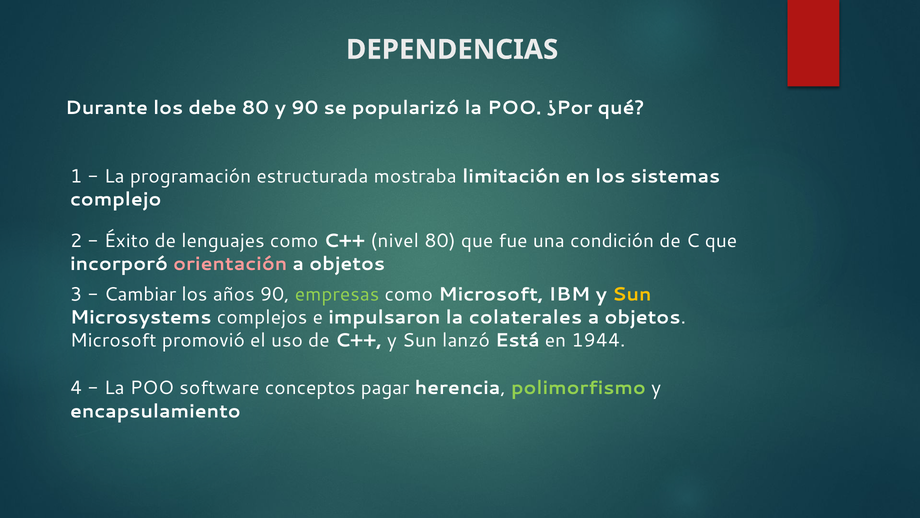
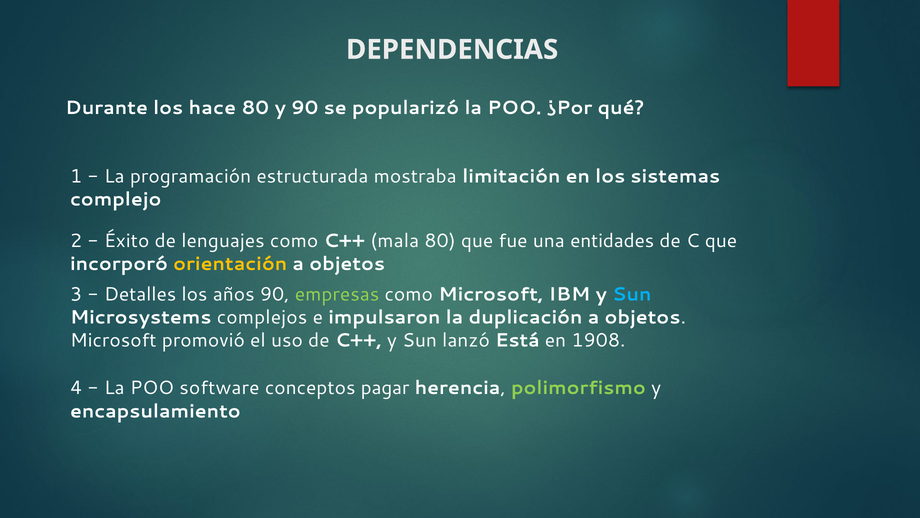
debe: debe -> hace (212, 108)
nivel: nivel -> mala (395, 241)
condición: condición -> entidades (612, 241)
orientación colour: pink -> yellow (230, 264)
Cambiar: Cambiar -> Detalles (140, 294)
Sun colour: yellow -> light blue (632, 294)
colaterales: colaterales -> duplicación (526, 317)
1944: 1944 -> 1908 (598, 340)
